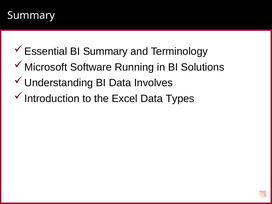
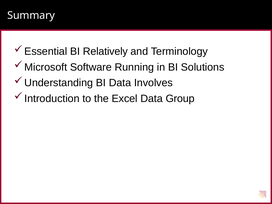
BI Summary: Summary -> Relatively (105, 51)
Types: Types -> Group (180, 99)
